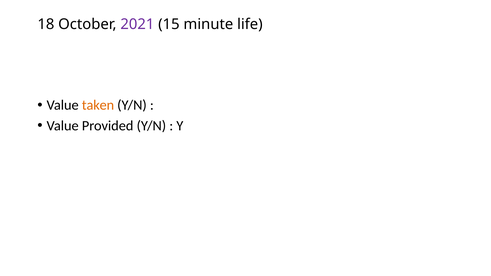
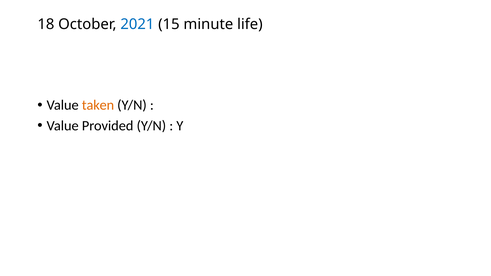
2021 colour: purple -> blue (137, 24)
